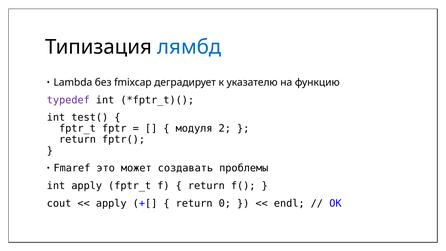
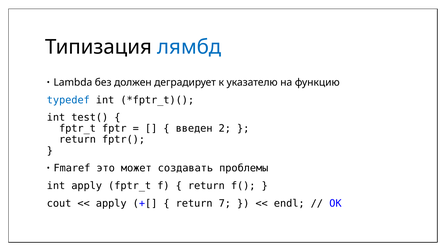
fmixcap: fmixcap -> должен (133, 82)
typedef colour: purple -> blue (68, 100)
модуля: модуля -> введен (194, 129)
0: 0 -> 7 (225, 203)
